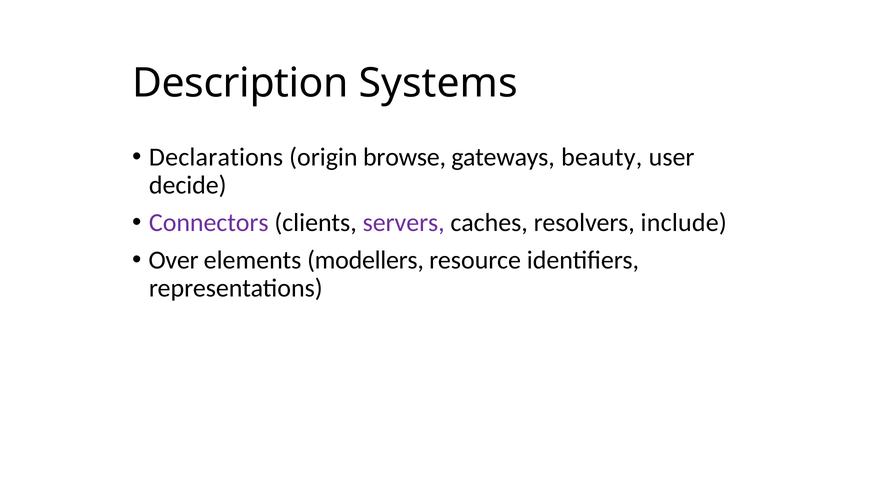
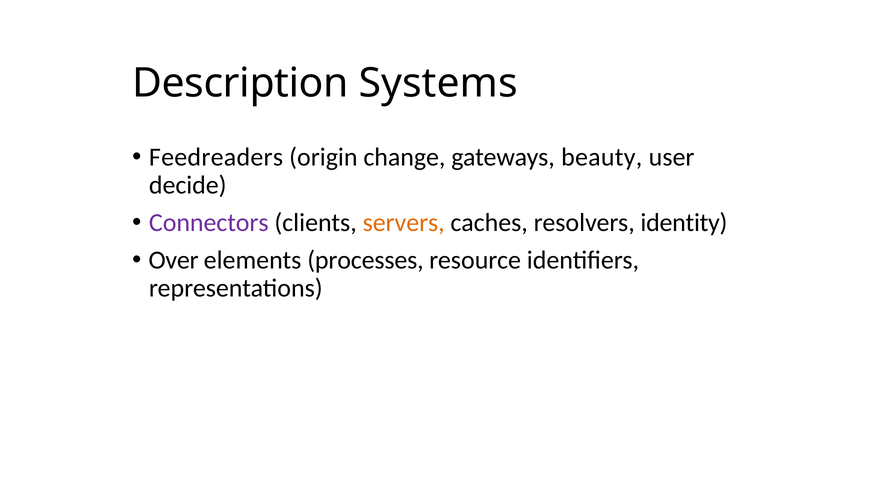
Declarations: Declarations -> Feedreaders (216, 157)
browse: browse -> change (404, 157)
servers colour: purple -> orange (404, 223)
include: include -> identity (684, 223)
modellers: modellers -> processes (365, 260)
